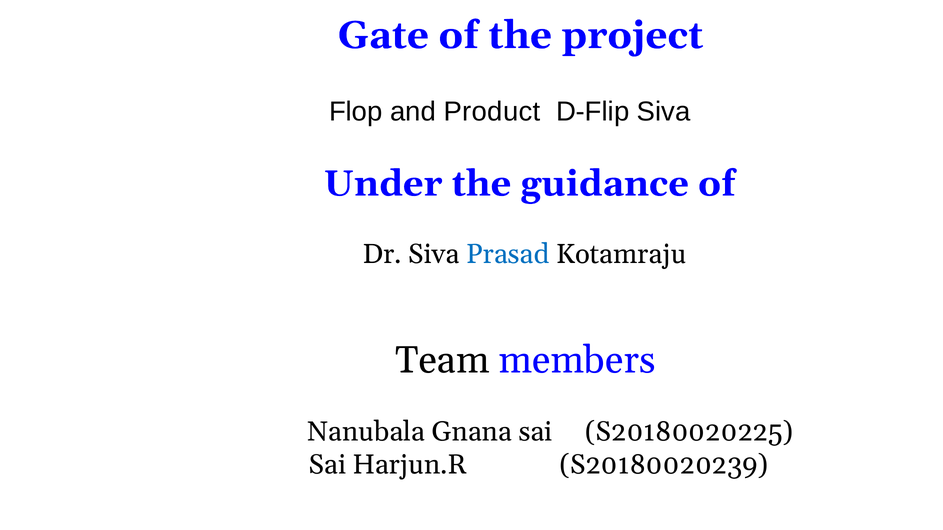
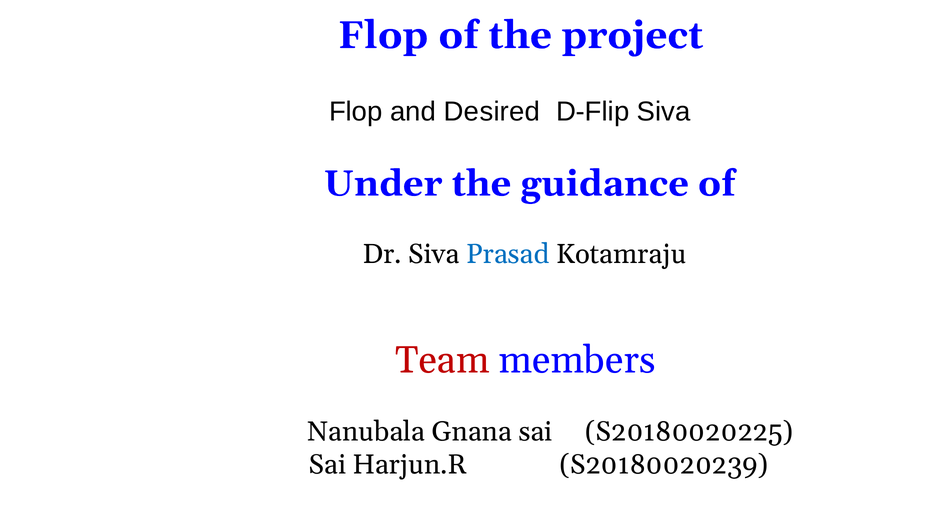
Gate: Gate -> Flop (383, 35)
Product: Product -> Desired (492, 112)
Team colour: black -> red (442, 360)
